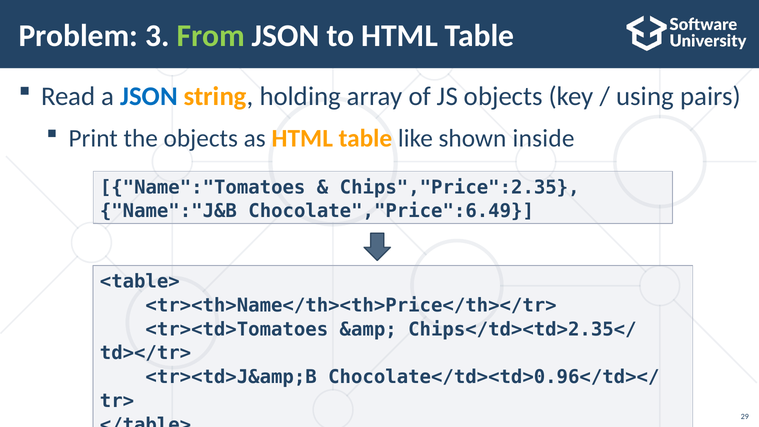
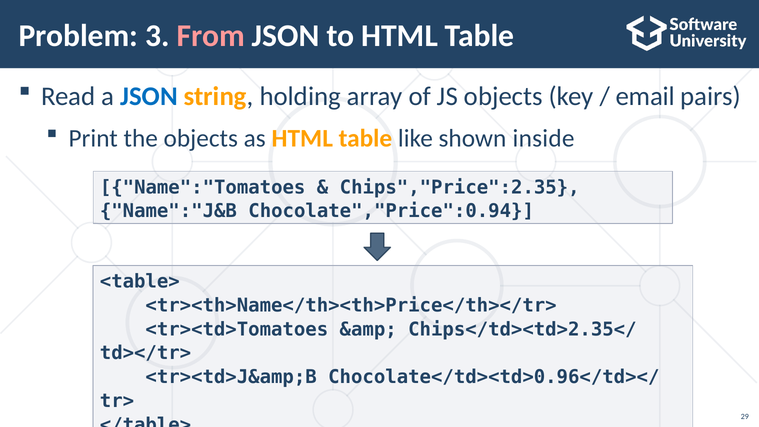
From colour: light green -> pink (211, 36)
using: using -> email (645, 96)
Chocolate","Price":6.49: Chocolate","Price":6.49 -> Chocolate","Price":0.94 (391, 211)
